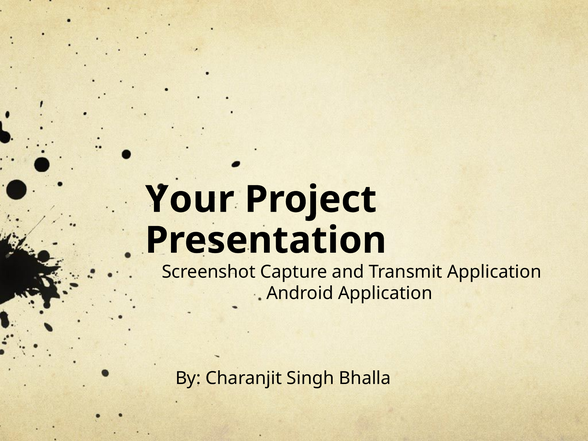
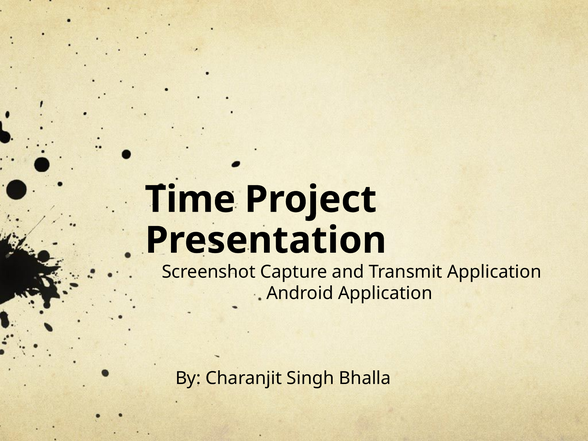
Your: Your -> Time (190, 200)
